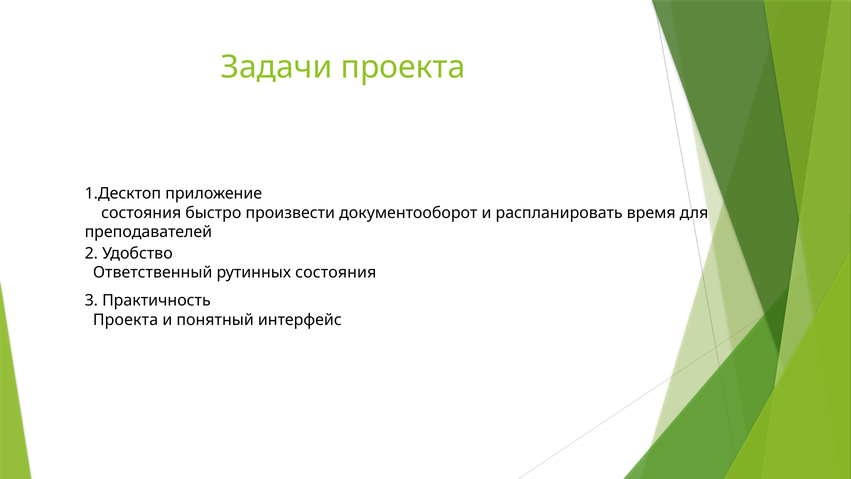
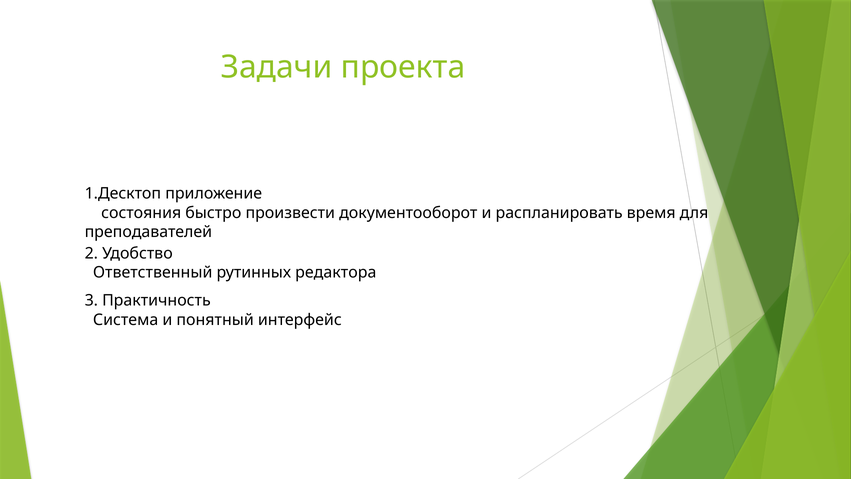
рутинных состояния: состояния -> редактора (336, 272)
Проекта: Проекта -> Система (126, 320)
